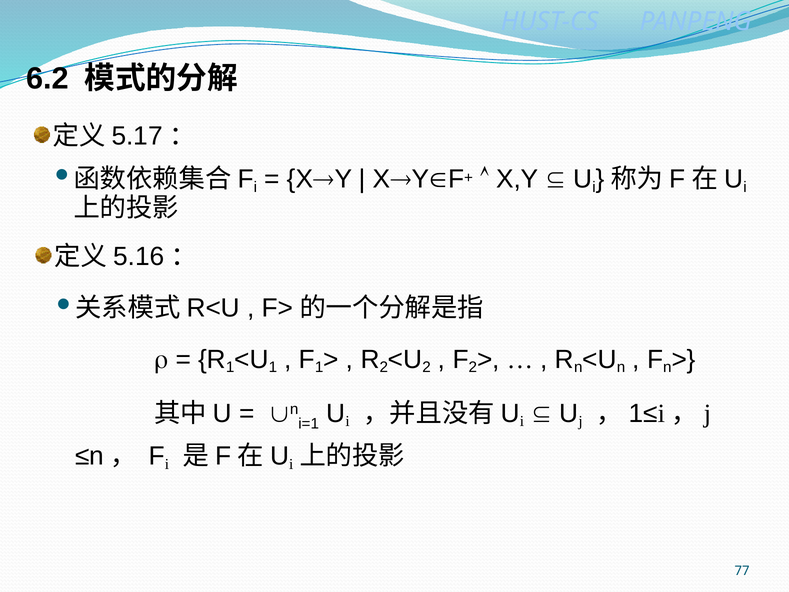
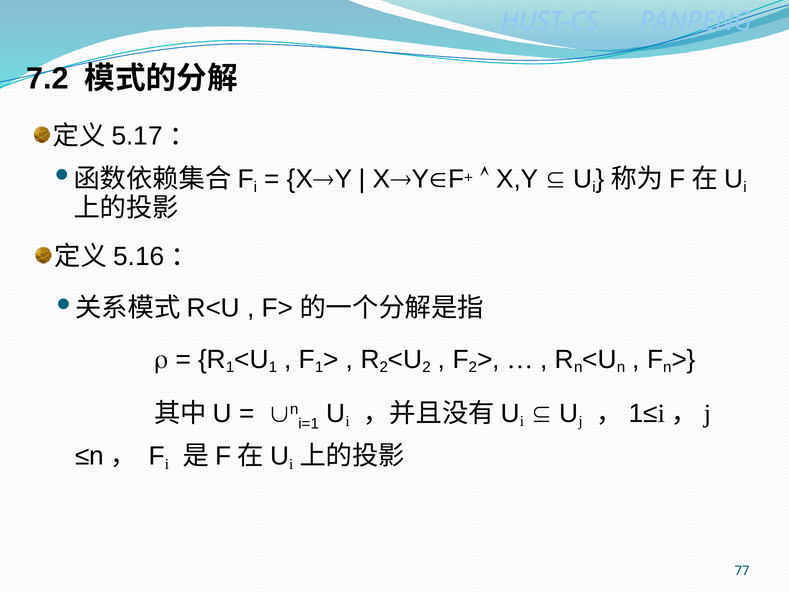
6.2: 6.2 -> 7.2 (47, 79)
